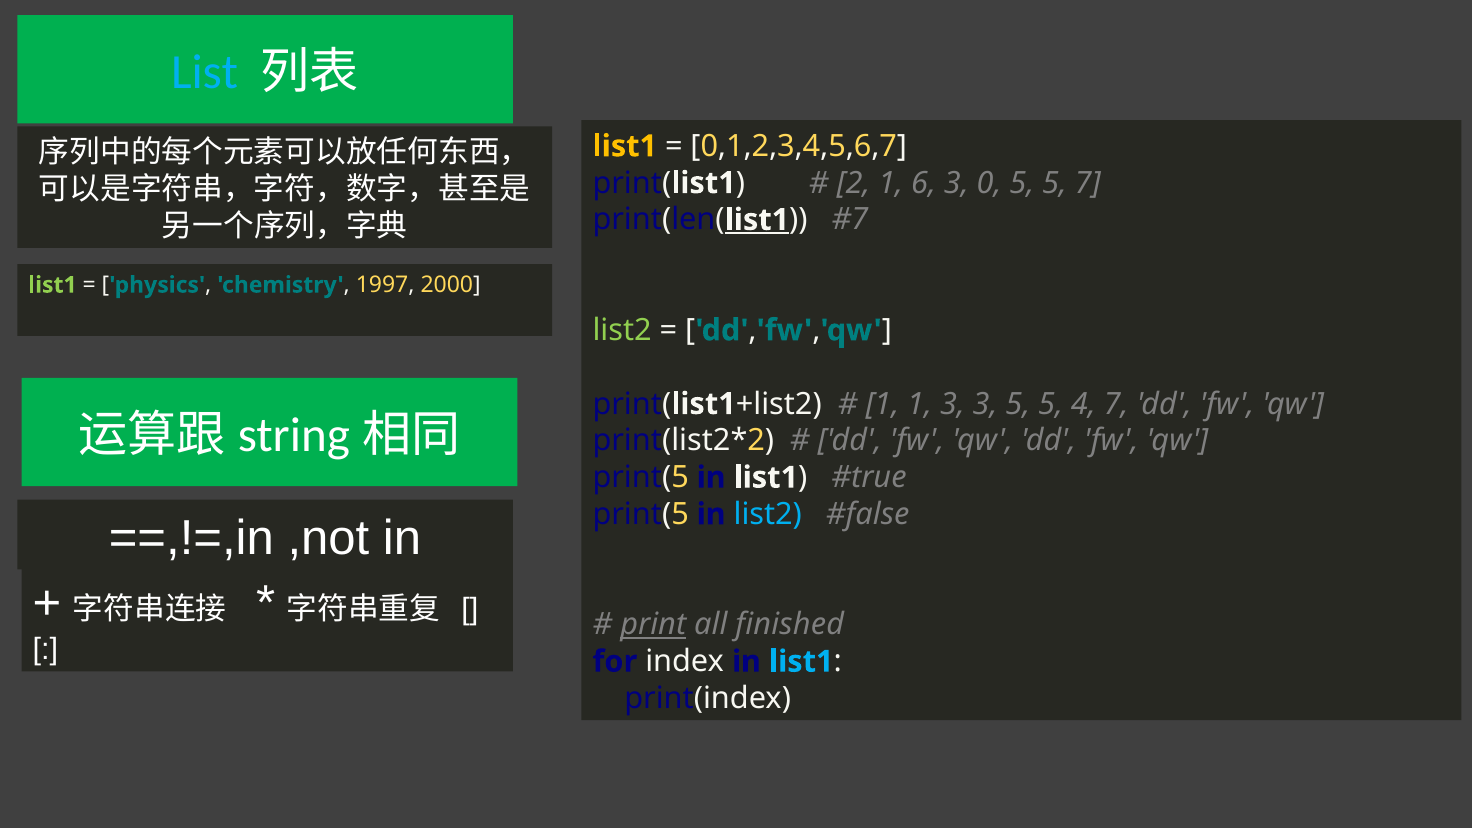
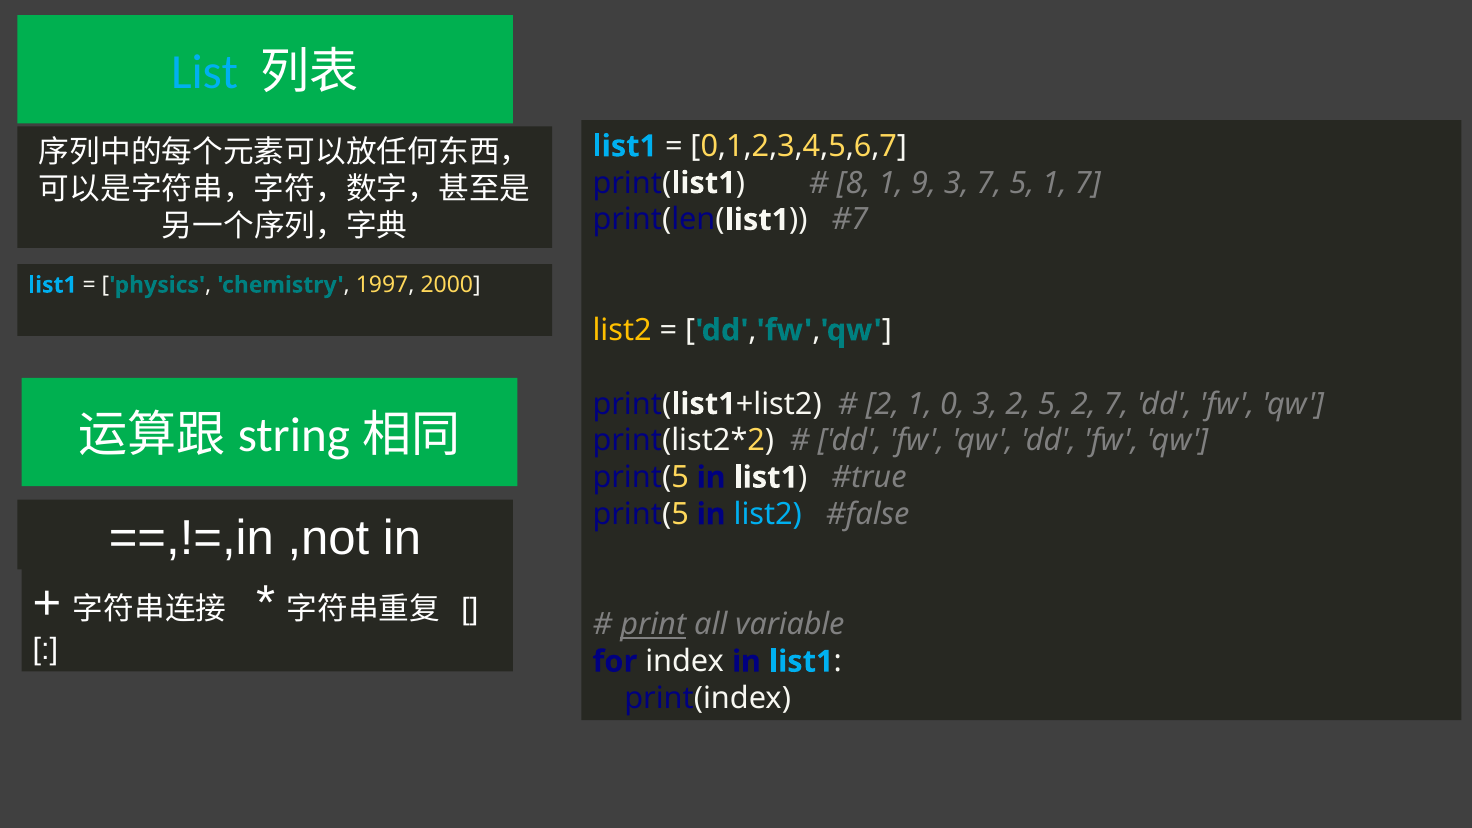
list1 colour: yellow -> light blue (625, 146)
2: 2 -> 8 (854, 183)
6: 6 -> 9 (924, 183)
3 0: 0 -> 7 (989, 183)
5: 5 -> 1 (1054, 183)
list1 underline: present -> none (757, 220)
list1 colour: light green -> light blue (53, 285)
list2 colour: light green -> yellow (622, 330)
1: 1 -> 2 (882, 404)
1 3: 3 -> 0 (952, 404)
3 5: 5 -> 2 (1018, 404)
5 4: 4 -> 2 (1083, 404)
finished: finished -> variable (790, 625)
